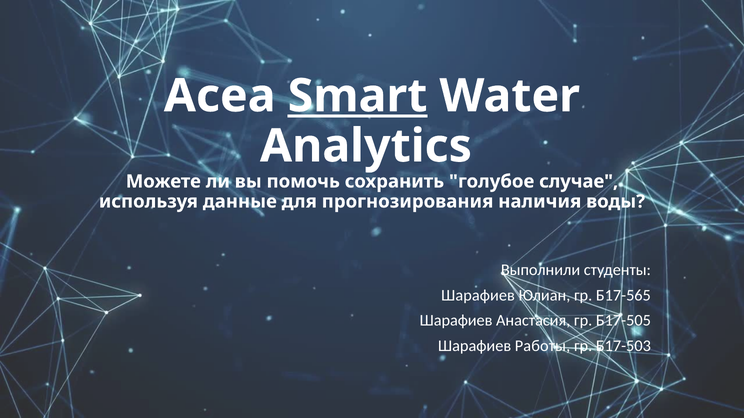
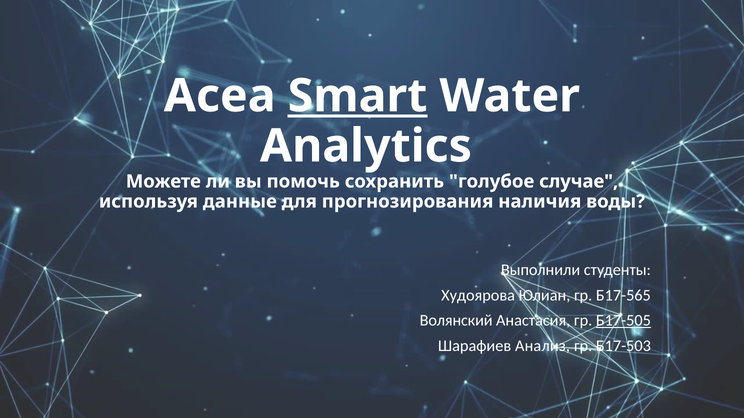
Шарафиев: Шарафиев -> Худоярова (478, 296)
Шарафиев: Шарафиев -> Волянский (456, 321)
Б17-505 underline: none -> present (623, 321)
Работы: Работы -> Анализ (543, 346)
